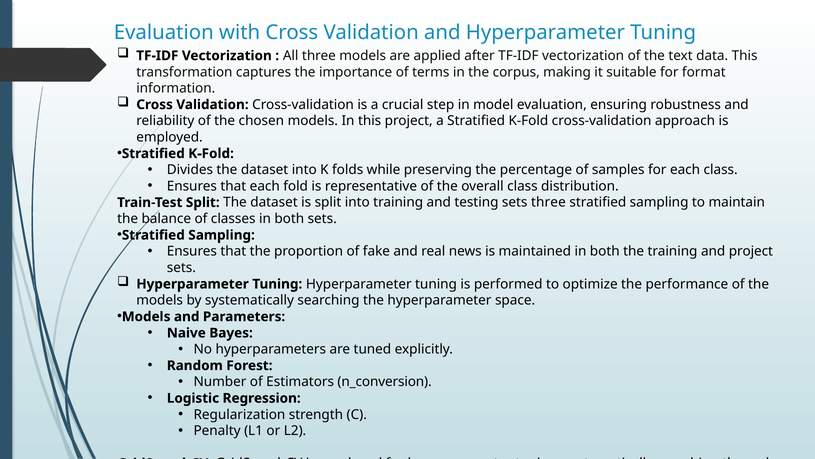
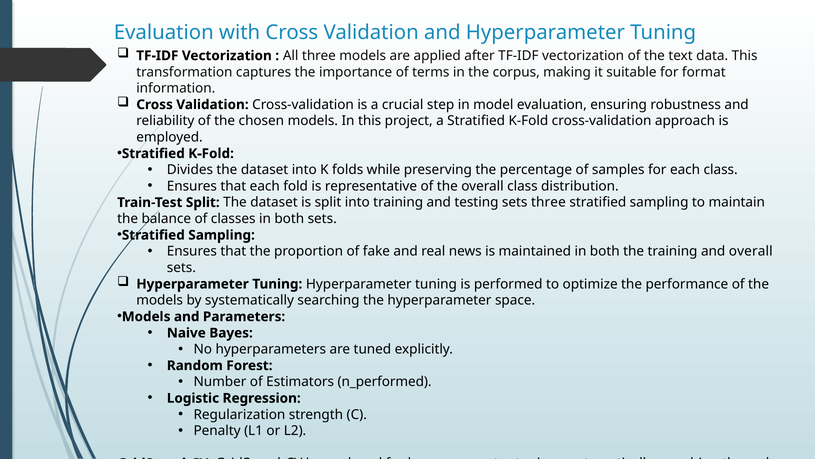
and project: project -> overall (751, 251)
n_conversion: n_conversion -> n_performed (385, 381)
